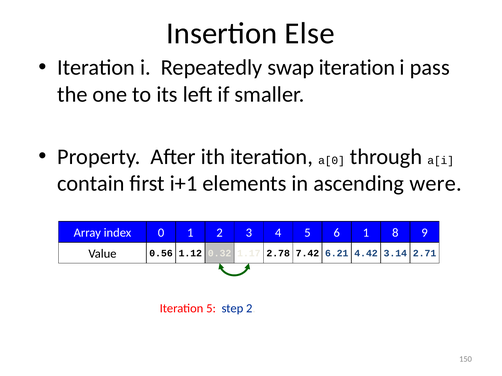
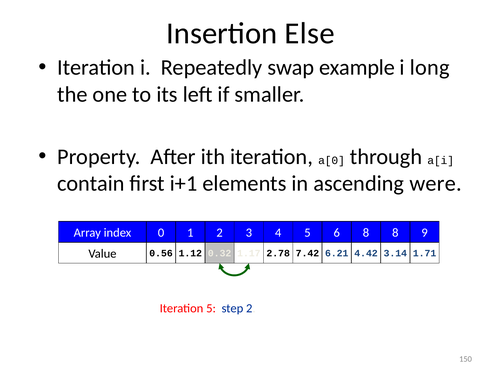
swap iteration: iteration -> example (357, 68)
pass: pass -> long (430, 68)
6 1: 1 -> 8 (366, 233)
2.71: 2.71 -> 1.71 (425, 254)
